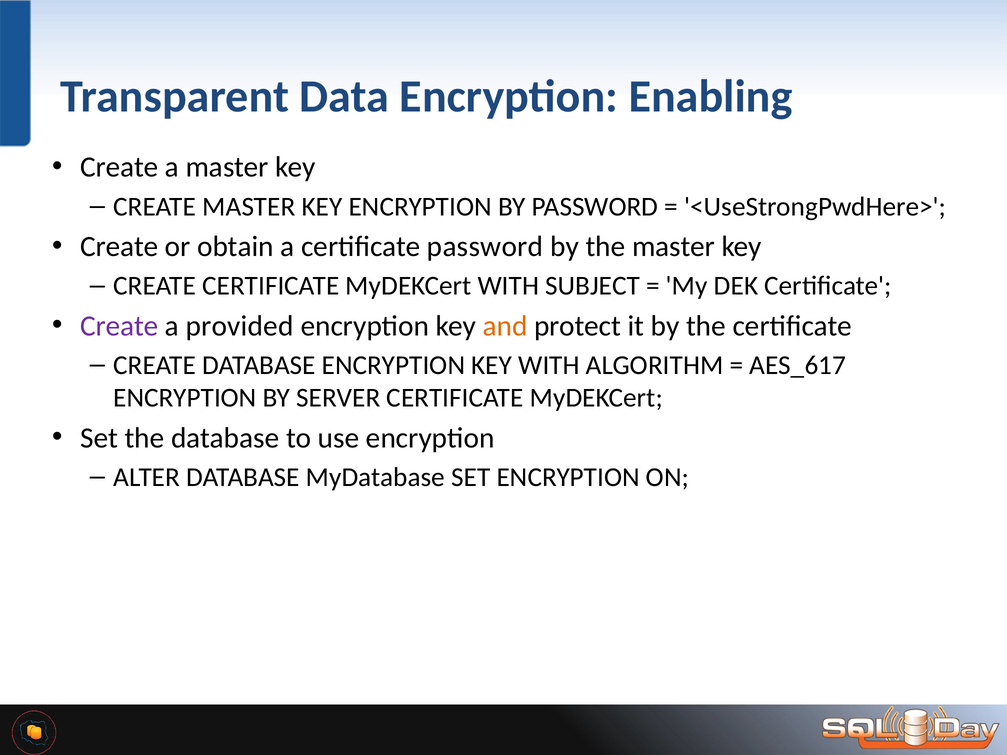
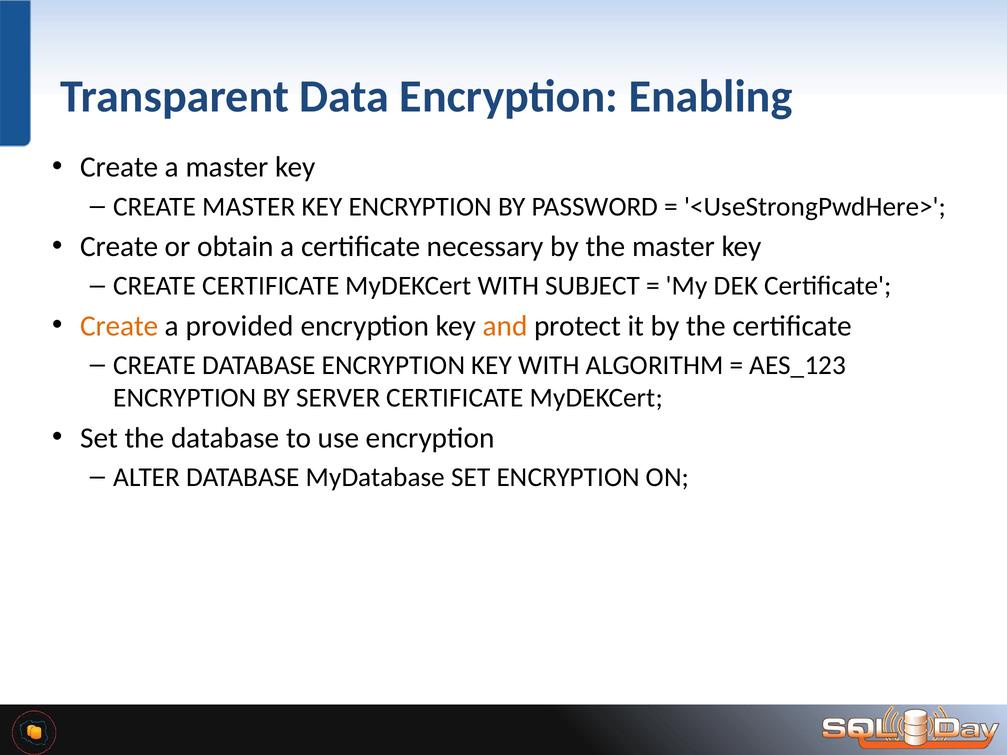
certificate password: password -> necessary (485, 247)
Create colour: purple -> orange (119, 326)
AES_617: AES_617 -> AES_123 (798, 365)
